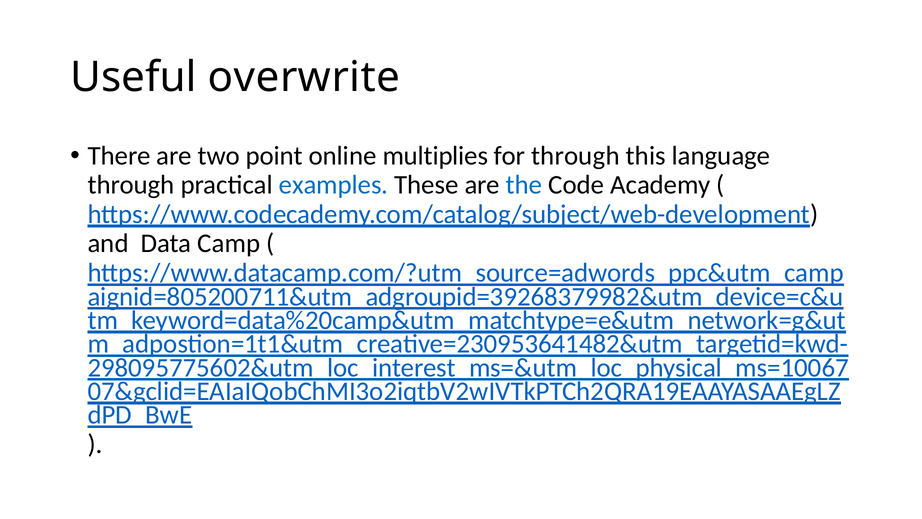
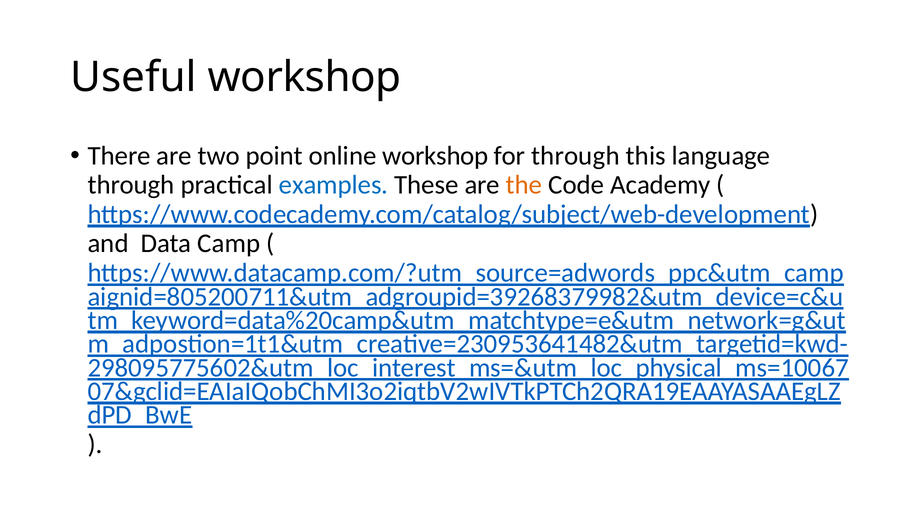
Useful overwrite: overwrite -> workshop (305, 77)
online multiplies: multiplies -> workshop (435, 156)
the colour: blue -> orange (524, 185)
